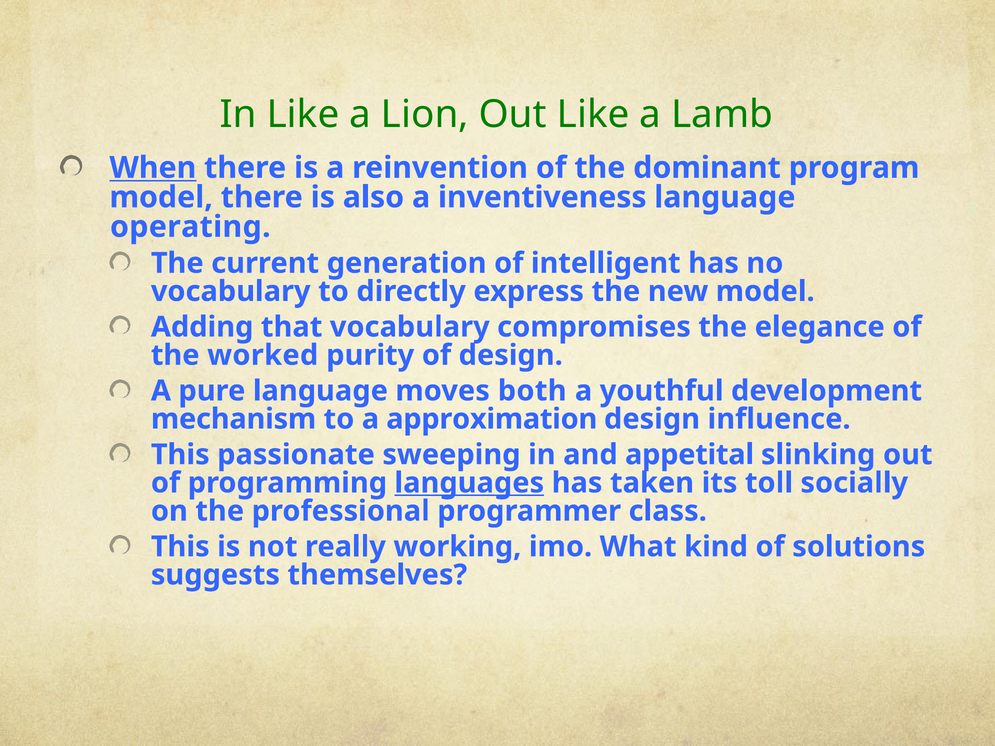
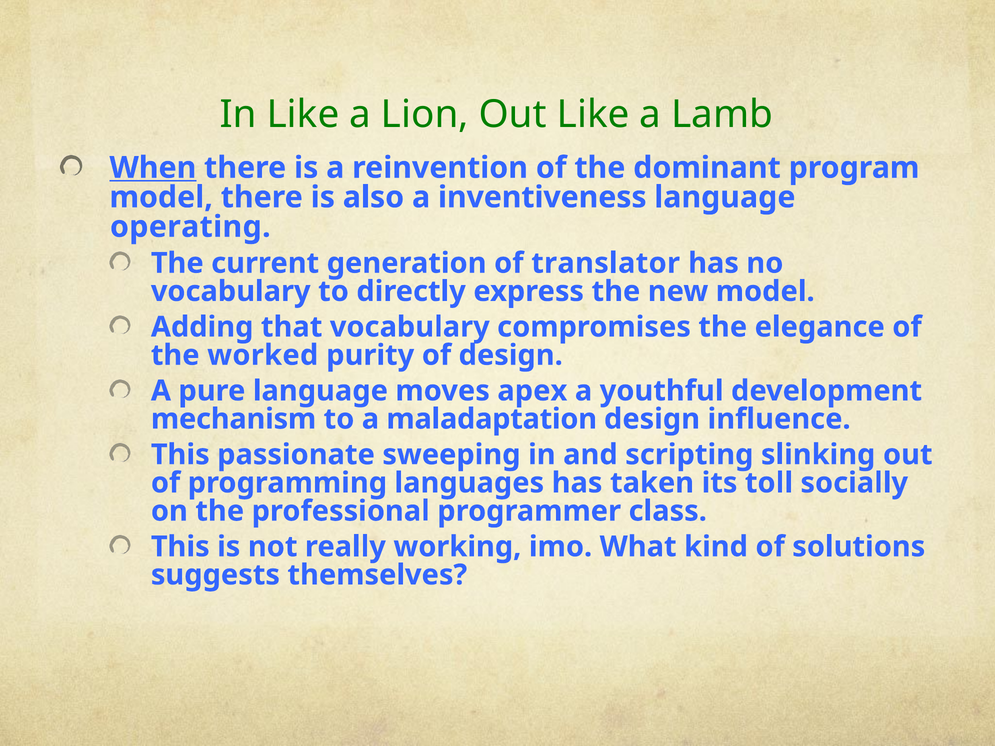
intelligent: intelligent -> translator (606, 263)
both: both -> apex (532, 391)
approximation: approximation -> maladaptation (492, 419)
appetital: appetital -> scripting (689, 455)
languages underline: present -> none (469, 483)
